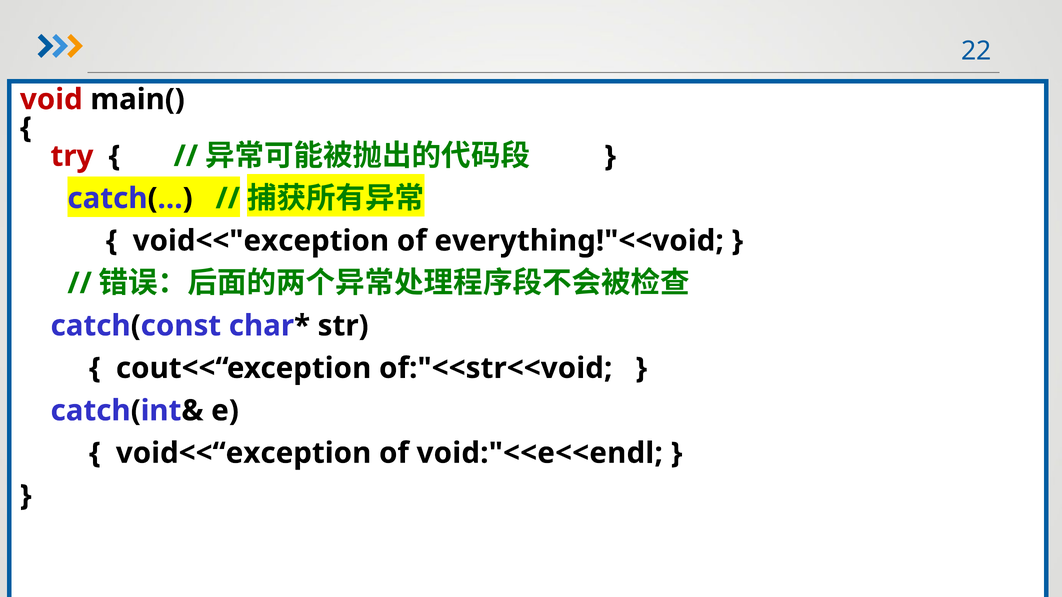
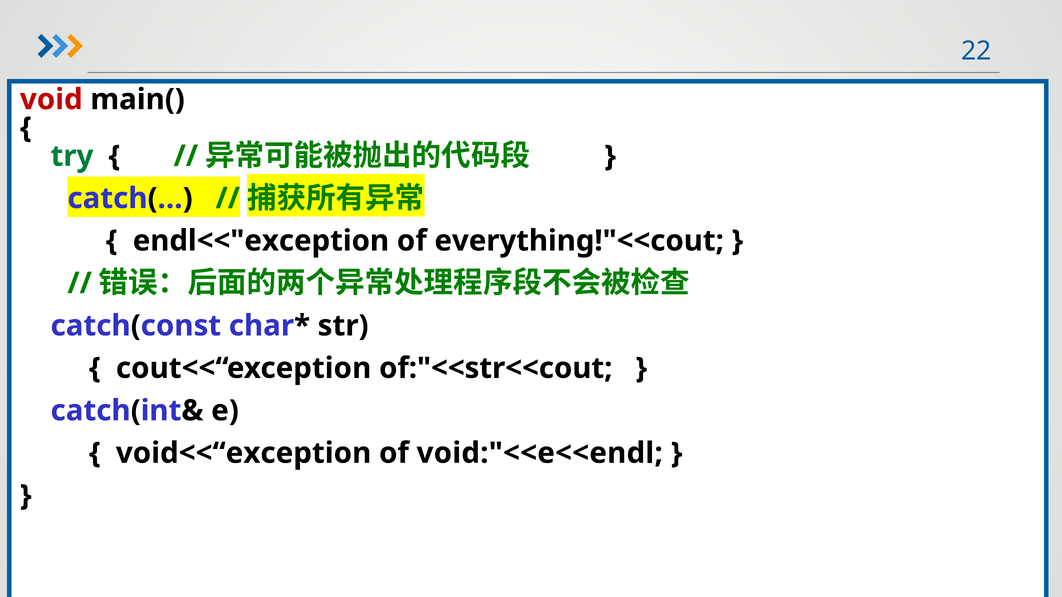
try colour: red -> green (72, 156)
void<<"exception: void<<"exception -> endl<<"exception (261, 241)
everything!"<<void: everything!"<<void -> everything!"<<cout (579, 241)
of:"<<str<<void: of:"<<str<<void -> of:"<<str<<cout (496, 368)
